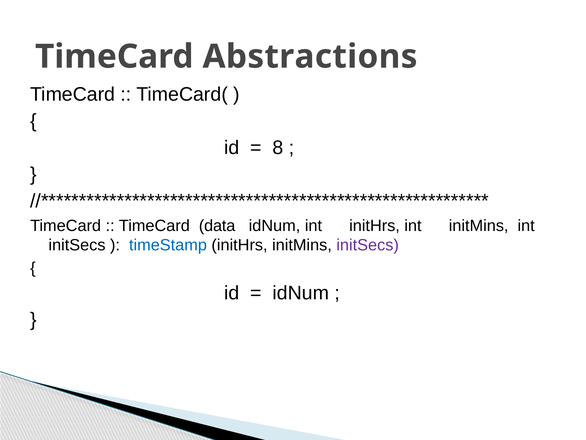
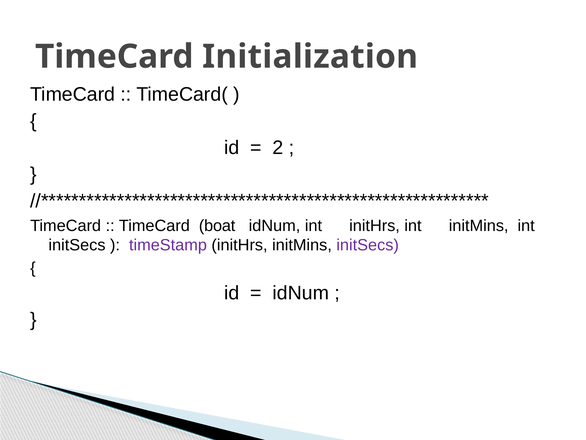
Abstractions: Abstractions -> Initialization (310, 57)
8: 8 -> 2 (278, 148)
data: data -> boat (217, 225)
timeStamp colour: blue -> purple (168, 245)
